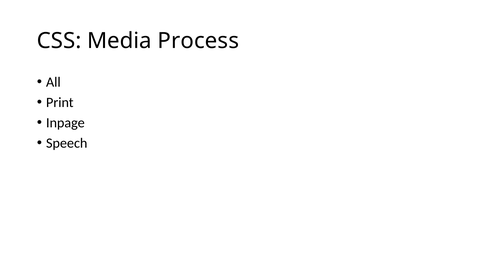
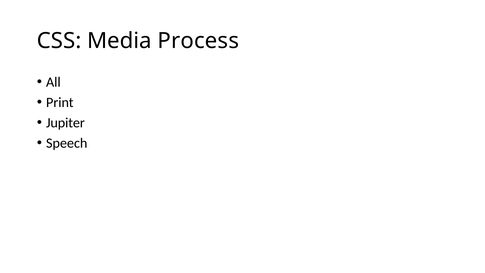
Inpage: Inpage -> Jupiter (65, 123)
